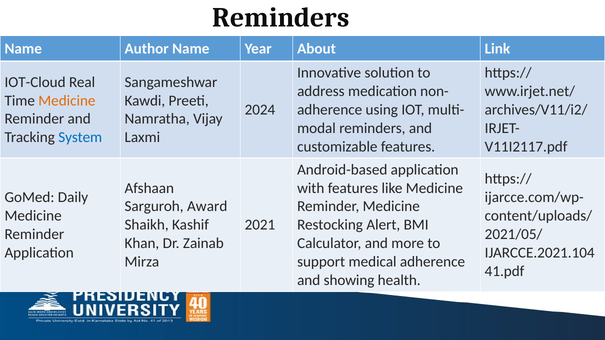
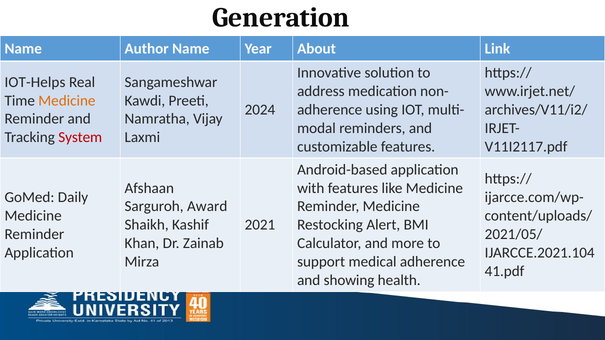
Reminders: Reminders -> Generation (281, 18)
IOT-Cloud: IOT-Cloud -> IOT-Helps (35, 82)
System colour: blue -> red (80, 138)
